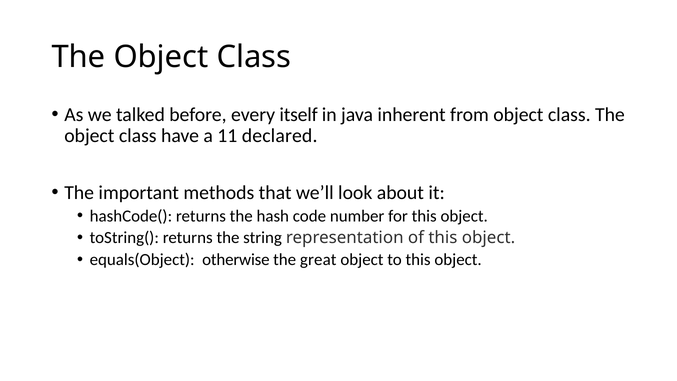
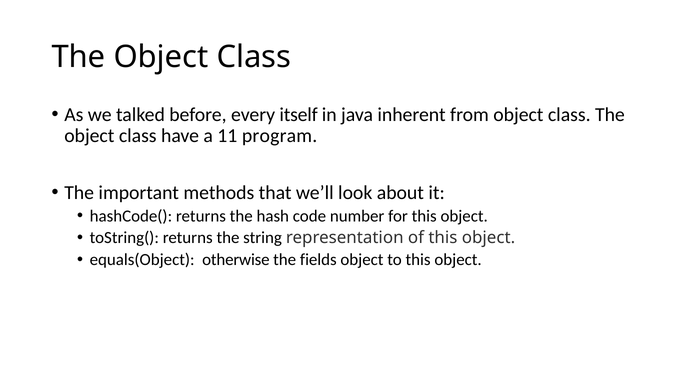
declared: declared -> program (280, 136)
great: great -> fields (318, 259)
